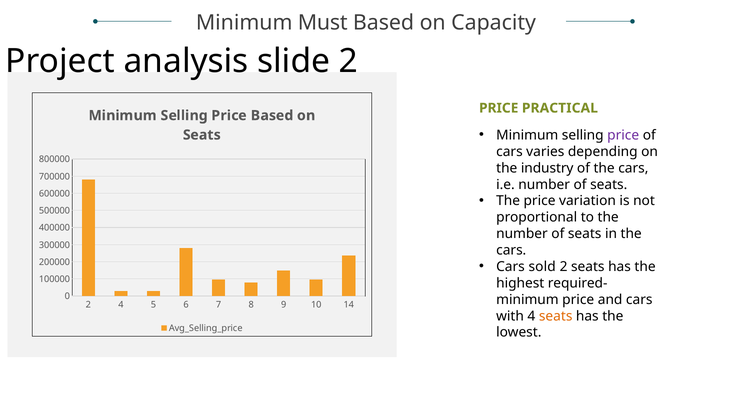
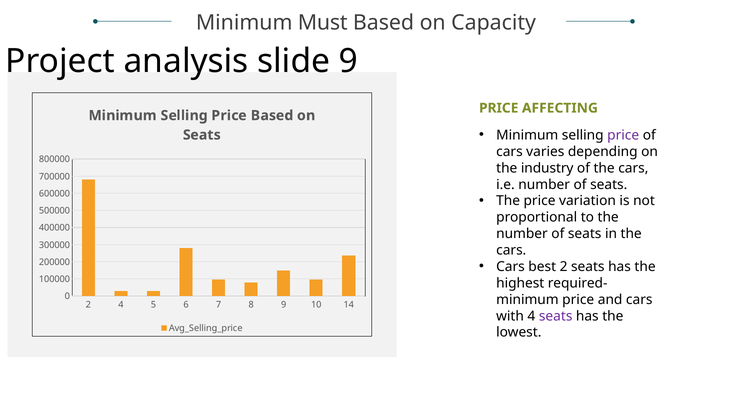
slide 2: 2 -> 9 (348, 61)
PRACTICAL: PRACTICAL -> AFFECTING (560, 108)
sold: sold -> best (542, 267)
seats colour: orange -> purple (556, 317)
